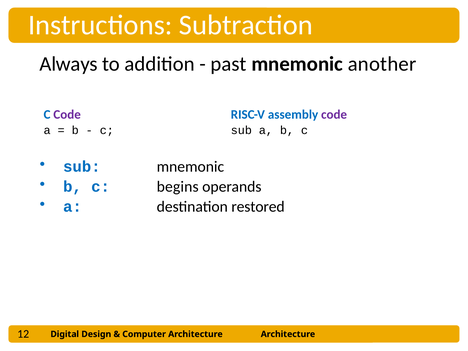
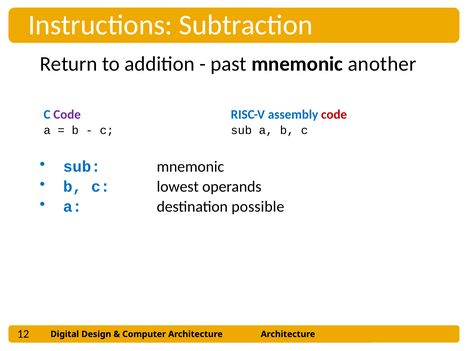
Always: Always -> Return (69, 64)
code colour: purple -> red (334, 115)
begins: begins -> lowest (178, 187)
restored: restored -> possible (258, 207)
